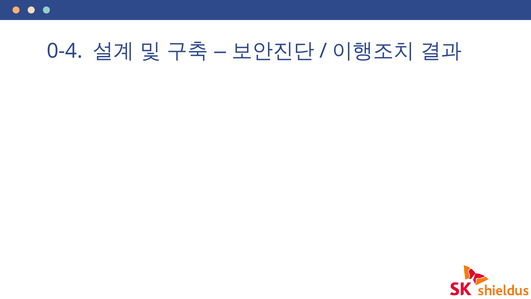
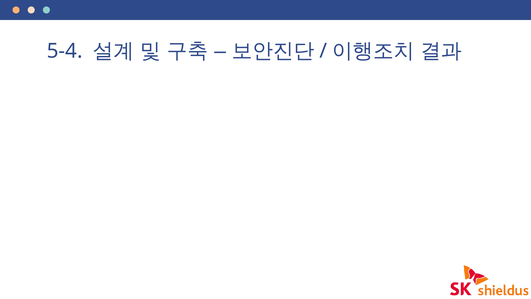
0-4: 0-4 -> 5-4 (65, 51)
